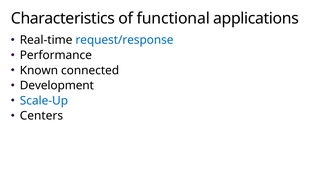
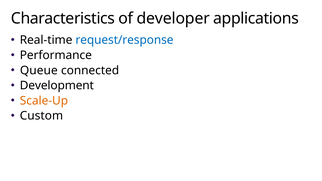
functional: functional -> developer (173, 18)
Known: Known -> Queue (39, 70)
Scale-Up colour: blue -> orange (44, 101)
Centers: Centers -> Custom (41, 116)
